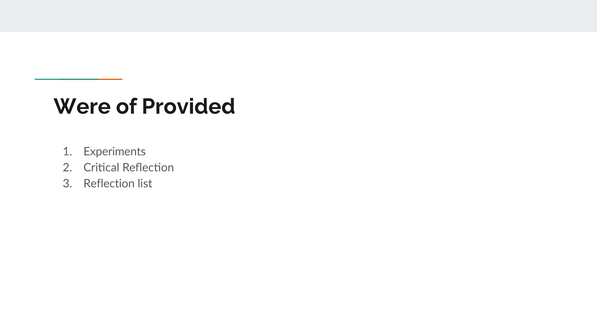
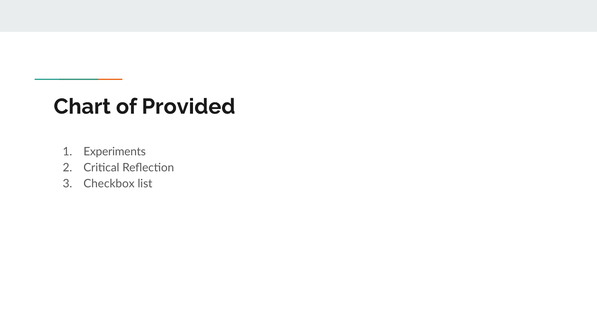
Were: Were -> Chart (82, 107)
Reflection: Reflection -> Checkbox (109, 184)
